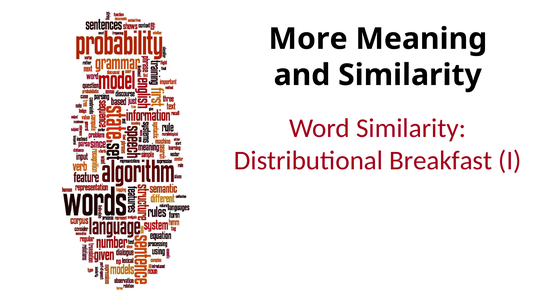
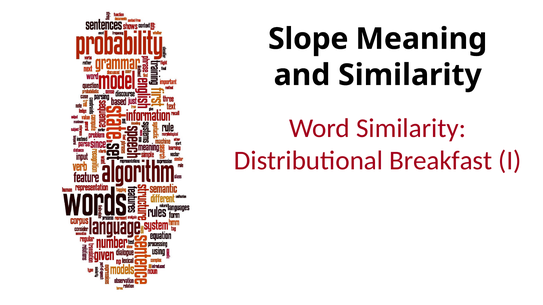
More: More -> Slope (308, 39)
